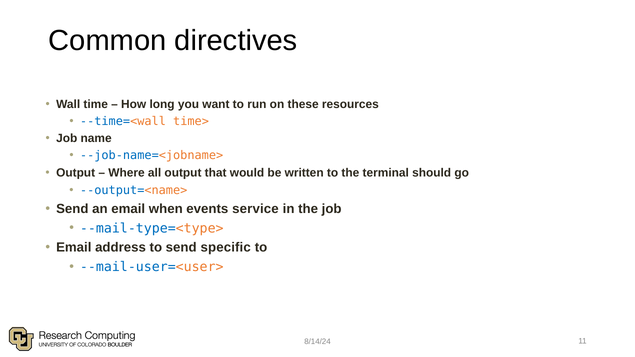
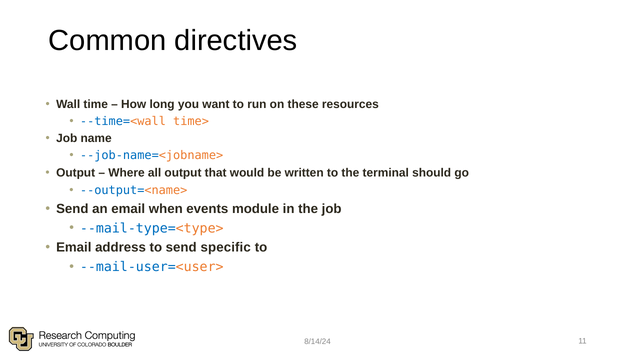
service: service -> module (256, 209)
